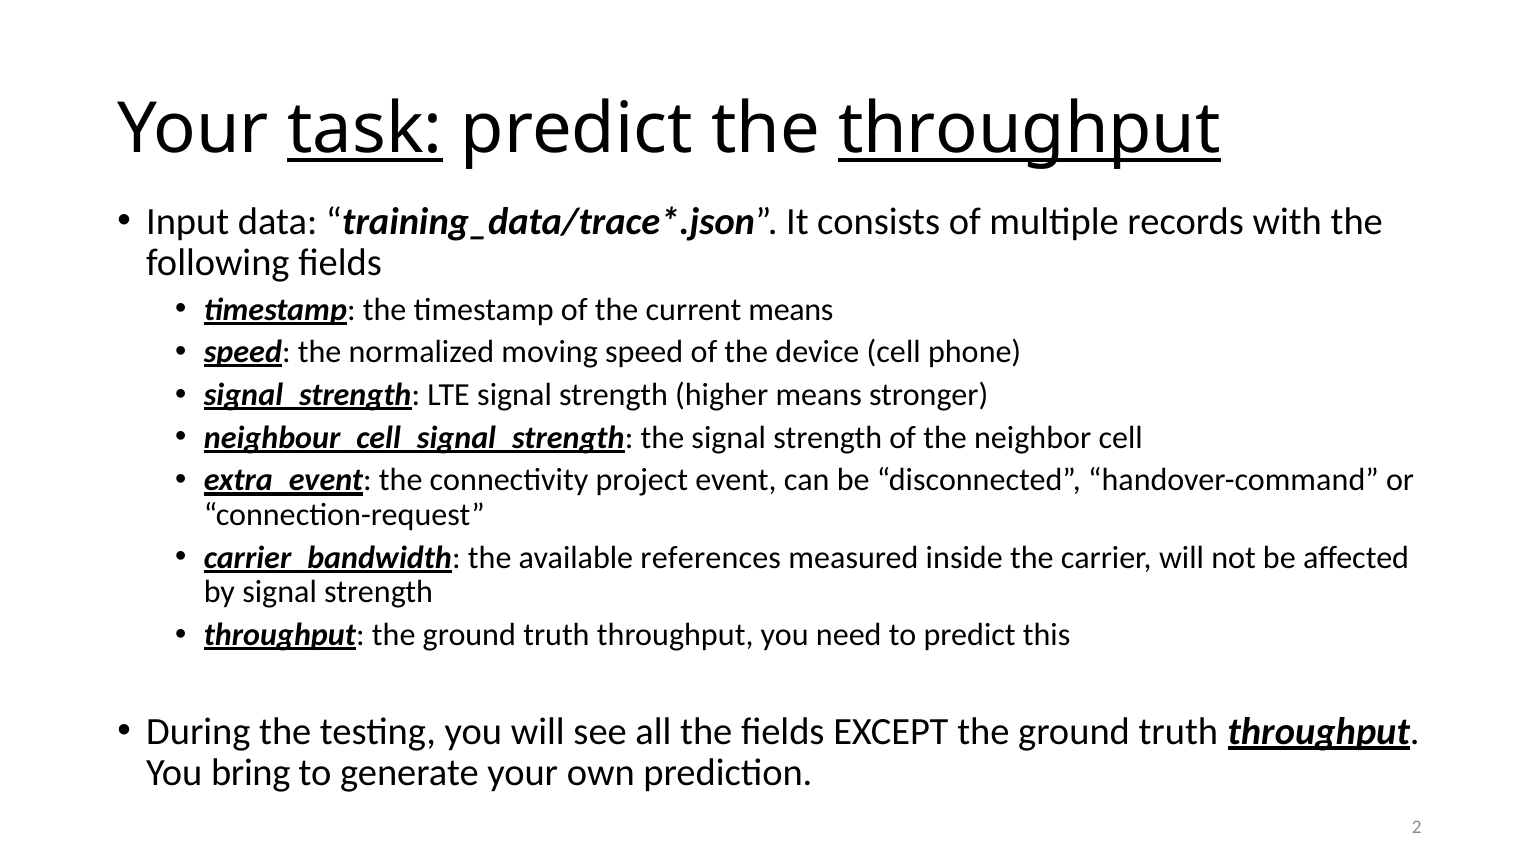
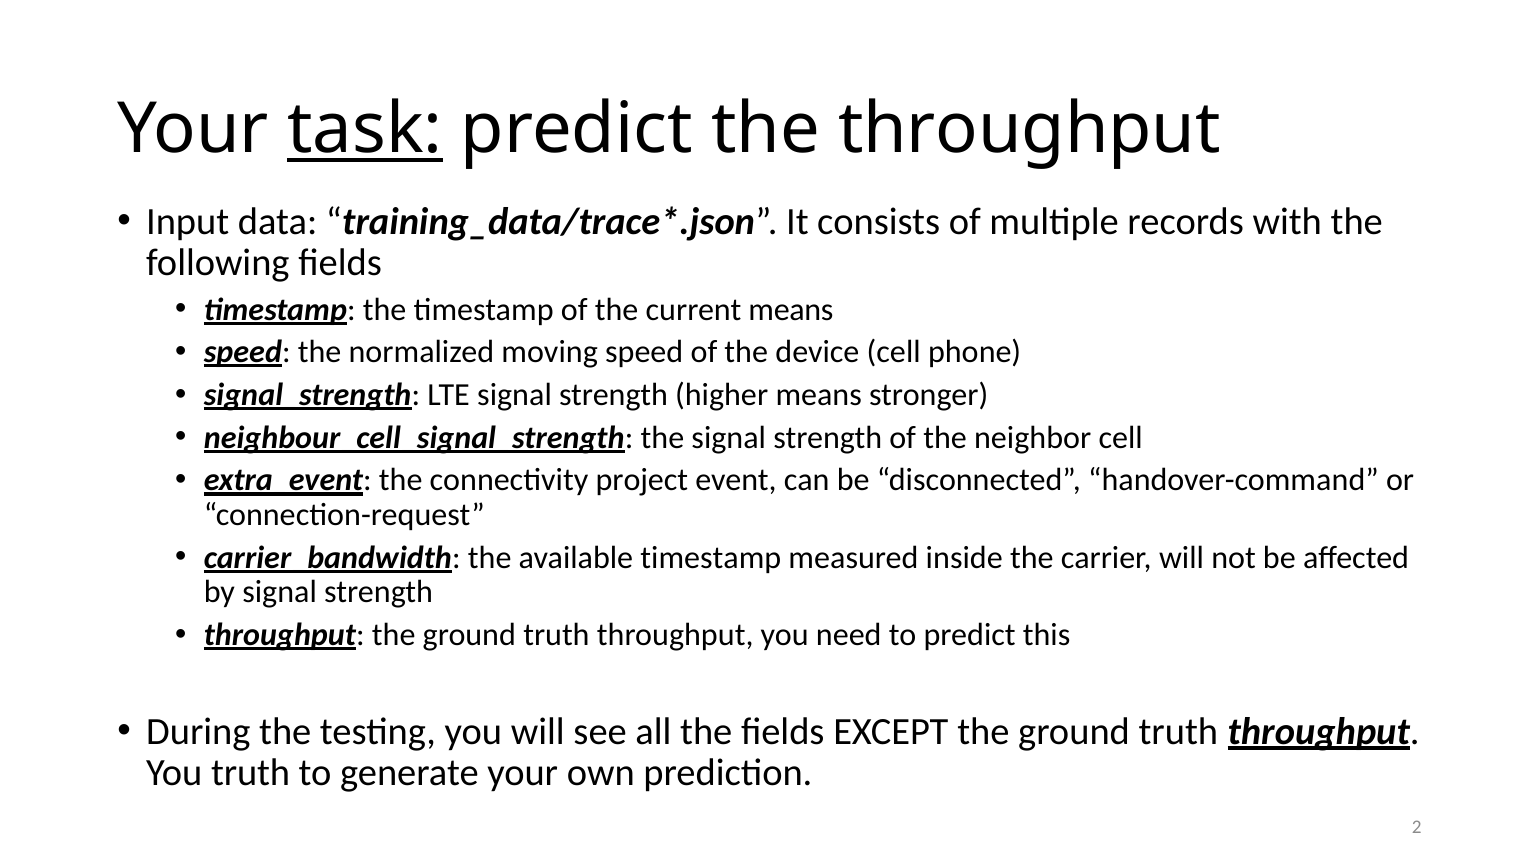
throughput underline: present -> none (1029, 129)
available references: references -> timestamp (711, 557)
You bring: bring -> truth (251, 773)
